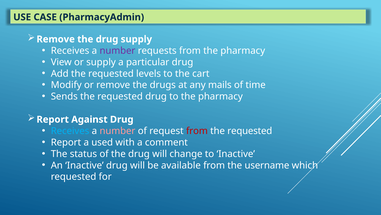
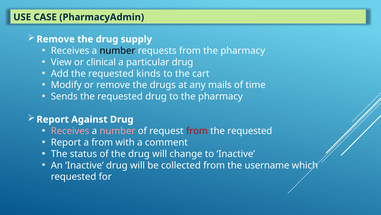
number colour: purple -> black (117, 51)
or supply: supply -> clinical (101, 62)
levels: levels -> kinds (148, 73)
Receives colour: light blue -> pink (70, 131)
a used: used -> from (102, 142)
available: available -> collected (181, 165)
